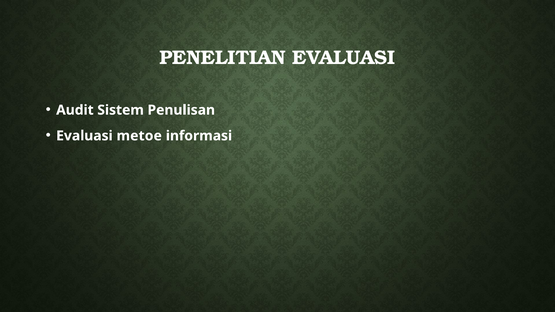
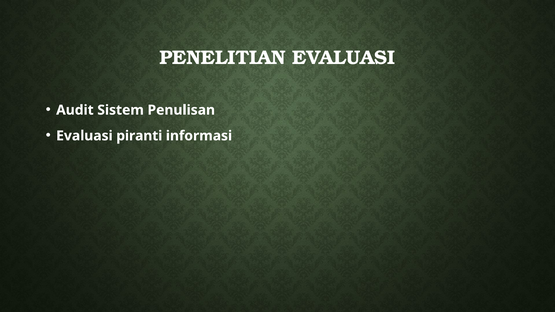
metoe: metoe -> piranti (139, 136)
